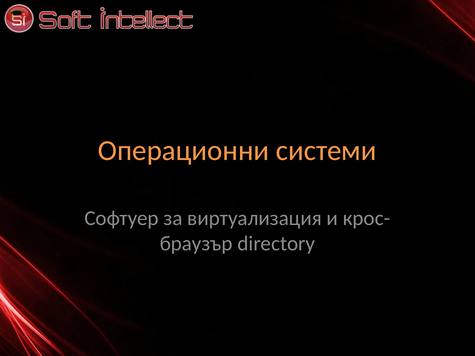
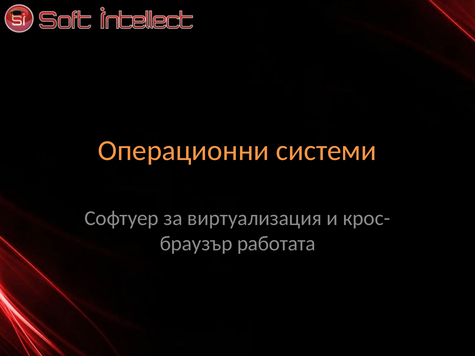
directory: directory -> работата (276, 244)
